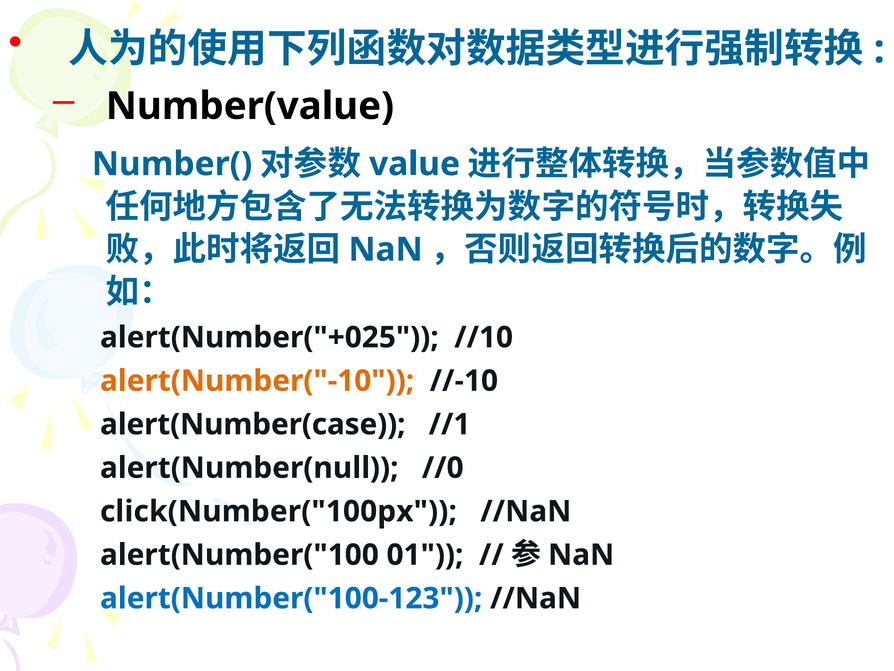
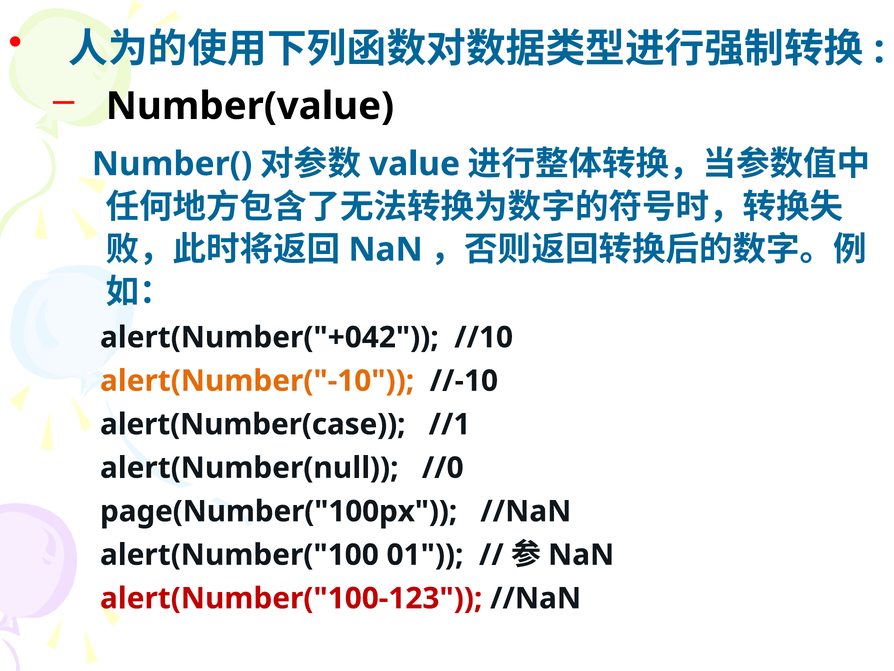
alert(Number("+025: alert(Number("+025 -> alert(Number("+042 (269, 337)
click(Number("100px: click(Number("100px -> page(Number("100px (279, 511)
alert(Number("100-123 colour: blue -> red (291, 598)
